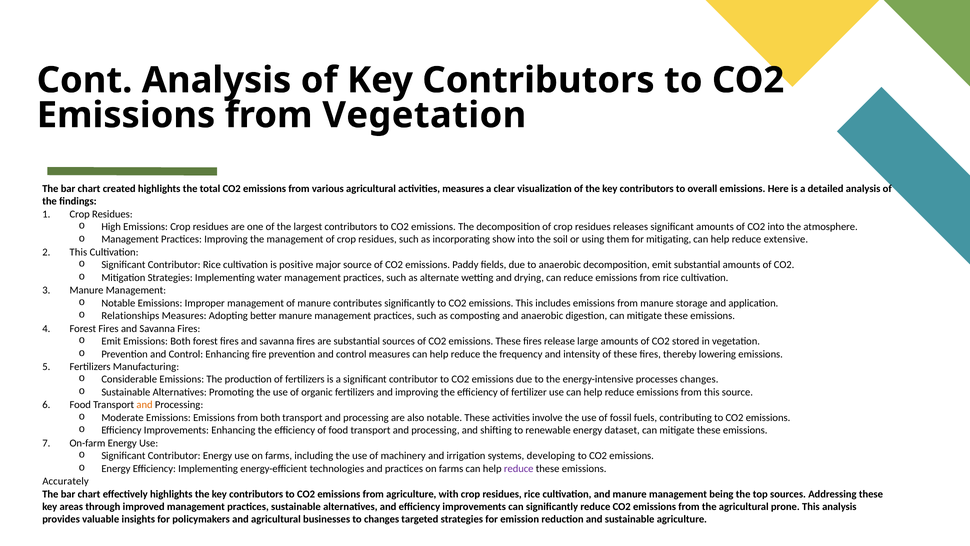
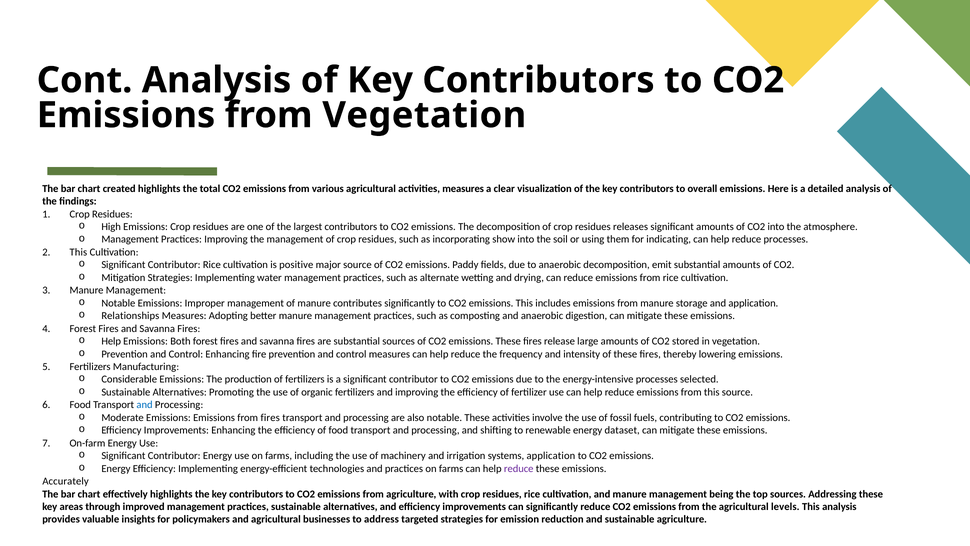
mitigating: mitigating -> indicating (669, 239)
reduce extensive: extensive -> processes (786, 239)
Emit: Emit -> Help (111, 341)
processes changes: changes -> selected (699, 379)
and colour: orange -> blue (145, 405)
from both: both -> fires (270, 417)
systems developing: developing -> application (551, 456)
prone: prone -> levels (785, 506)
to changes: changes -> address (381, 519)
